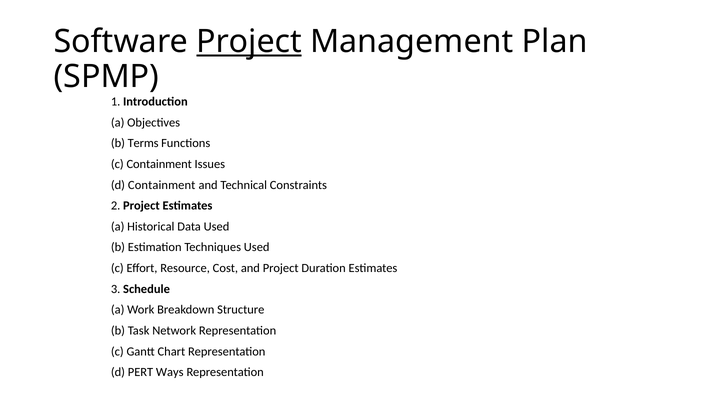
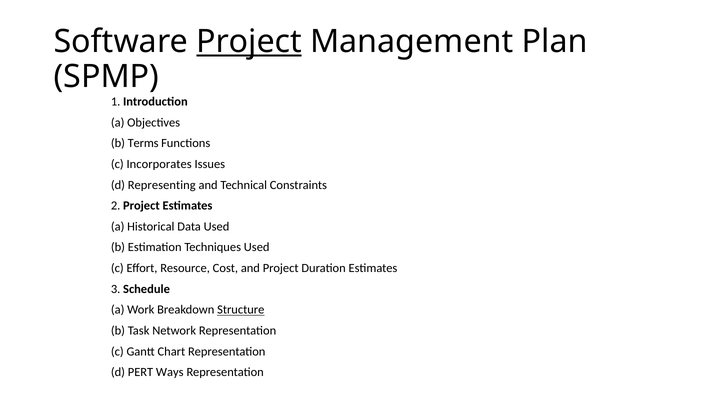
c Containment: Containment -> Incorporates (159, 164)
d Containment: Containment -> Representing (162, 185)
Structure underline: none -> present (241, 310)
